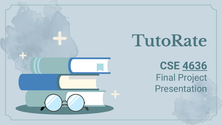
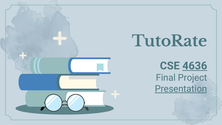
Presentation underline: none -> present (181, 89)
